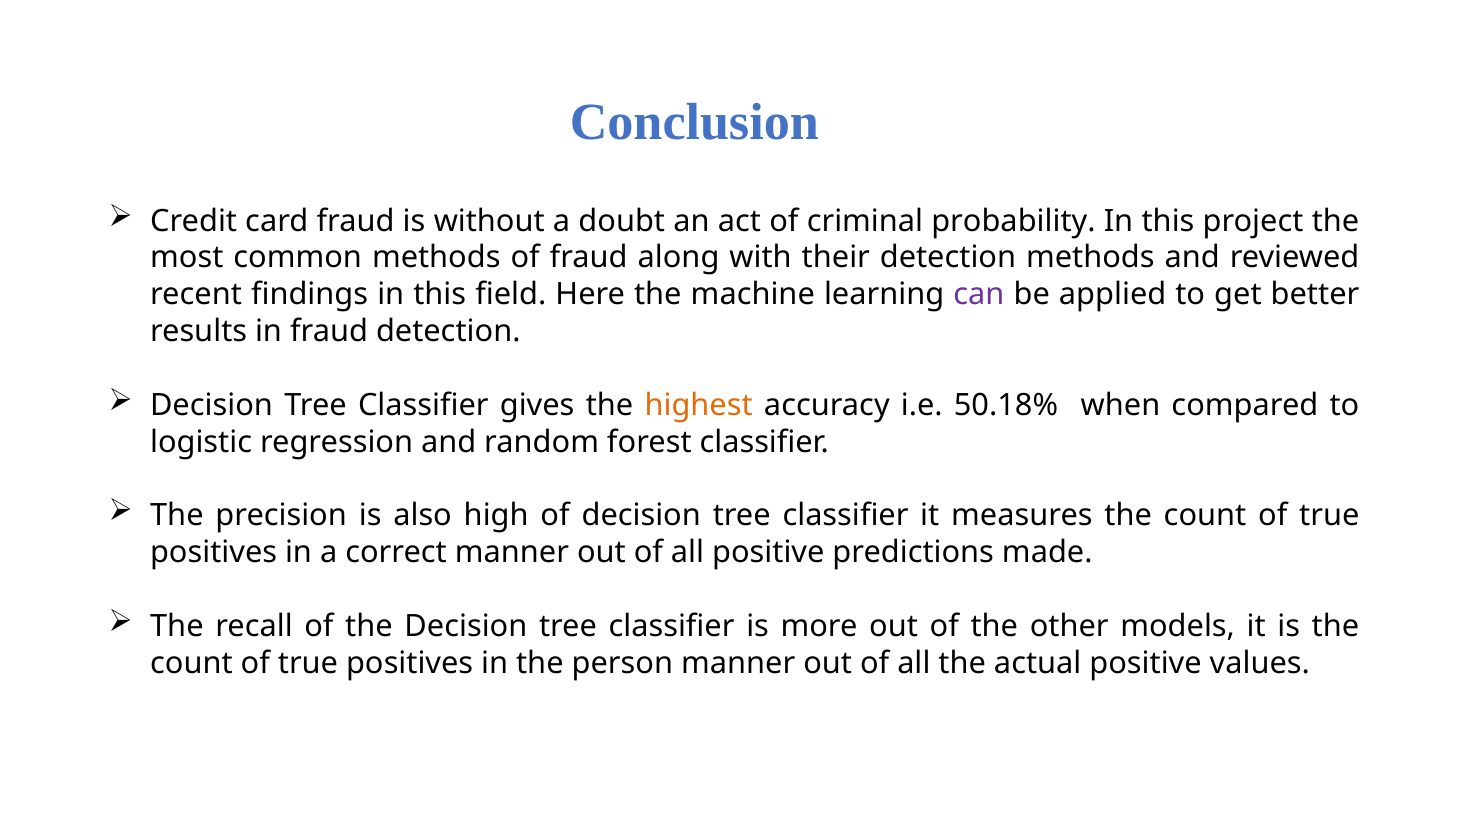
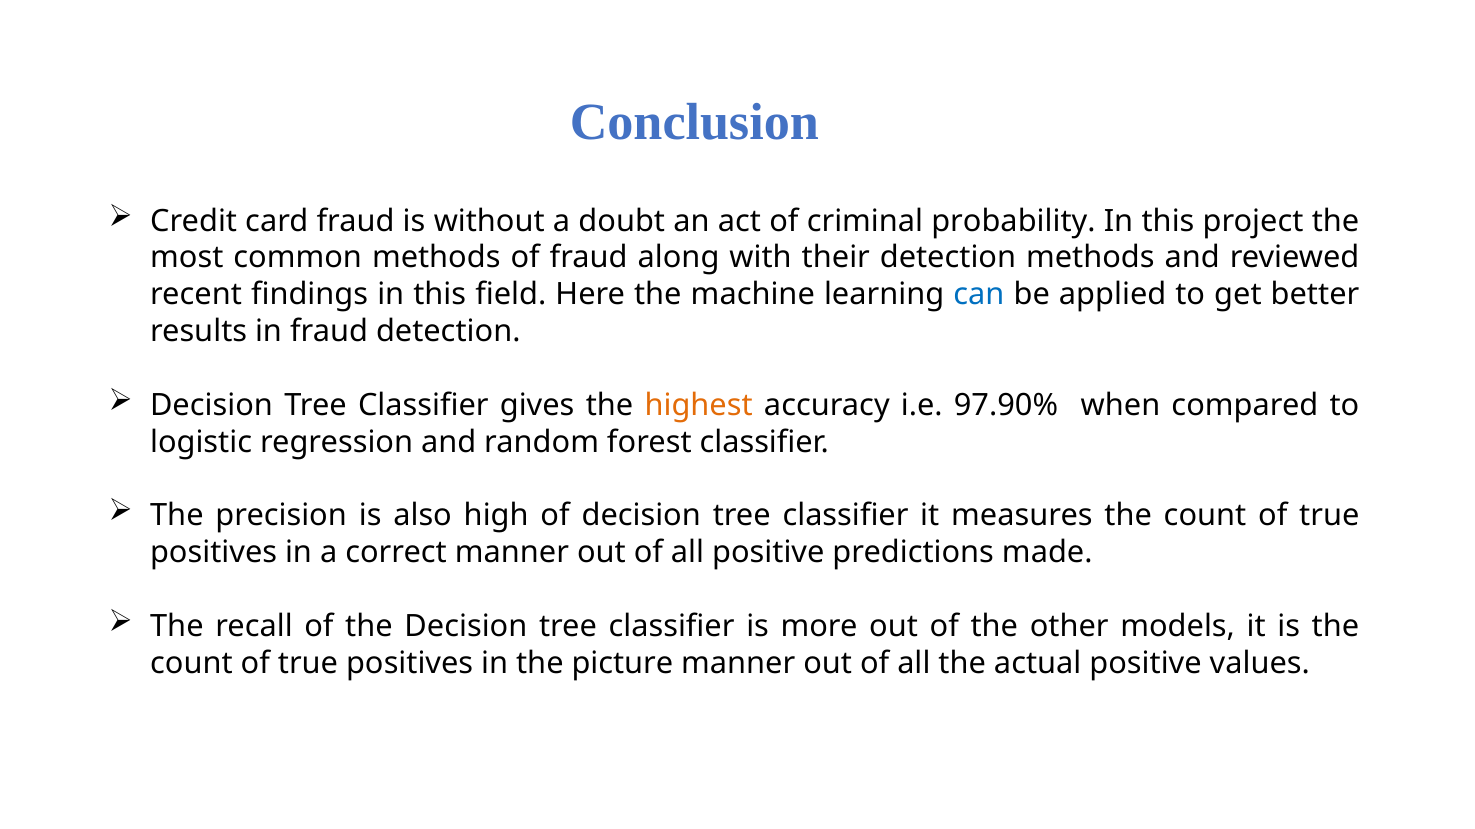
can colour: purple -> blue (979, 295)
50.18%: 50.18% -> 97.90% (1006, 406)
person: person -> picture (622, 664)
